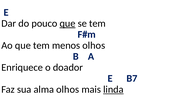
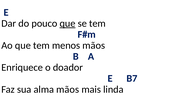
menos olhos: olhos -> mãos (94, 46)
alma olhos: olhos -> mãos (68, 90)
linda underline: present -> none (113, 90)
